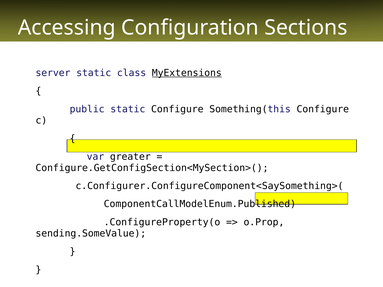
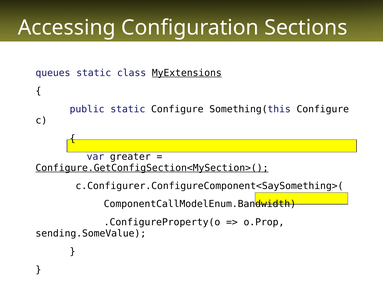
server: server -> queues (53, 73)
Configure.GetConfigSection<MySection>( underline: none -> present (152, 168)
ComponentCallModelEnum.Published: ComponentCallModelEnum.Published -> ComponentCallModelEnum.Bandwidth (200, 204)
